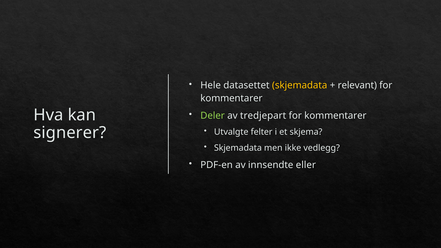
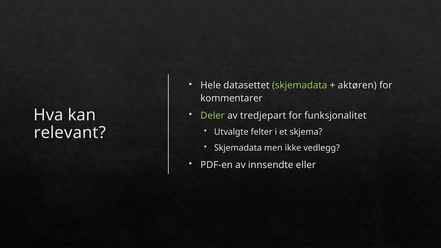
skjemadata colour: yellow -> light green (300, 85)
relevant: relevant -> aktøren (357, 85)
kommentarer: kommentarer -> funksjonalitet (335, 116)
signerer: signerer -> relevant (70, 133)
